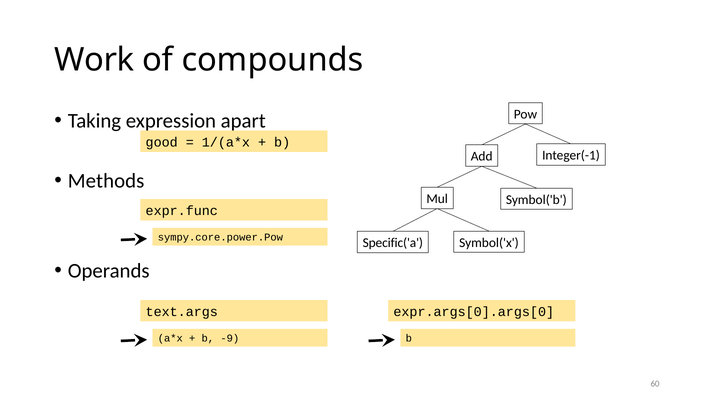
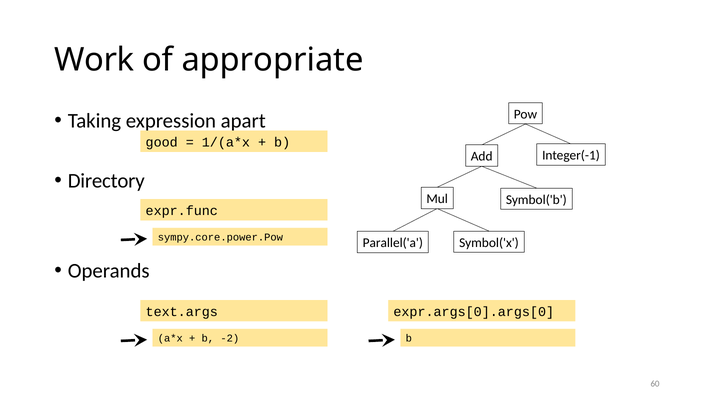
compounds: compounds -> appropriate (273, 60)
Methods: Methods -> Directory (106, 181)
Specific('a: Specific('a -> Parallel('a (393, 243)
-9: -9 -> -2 (230, 338)
